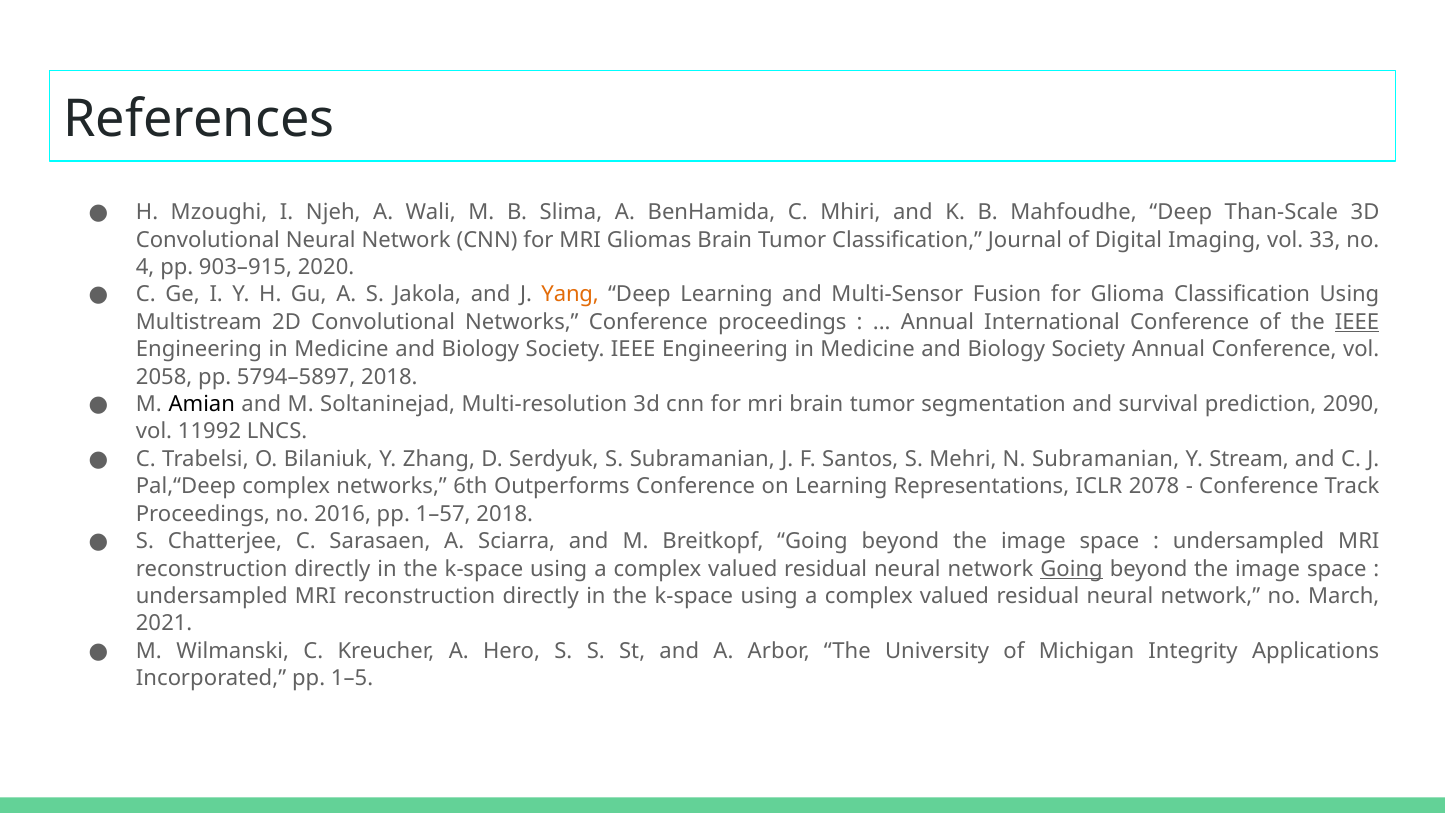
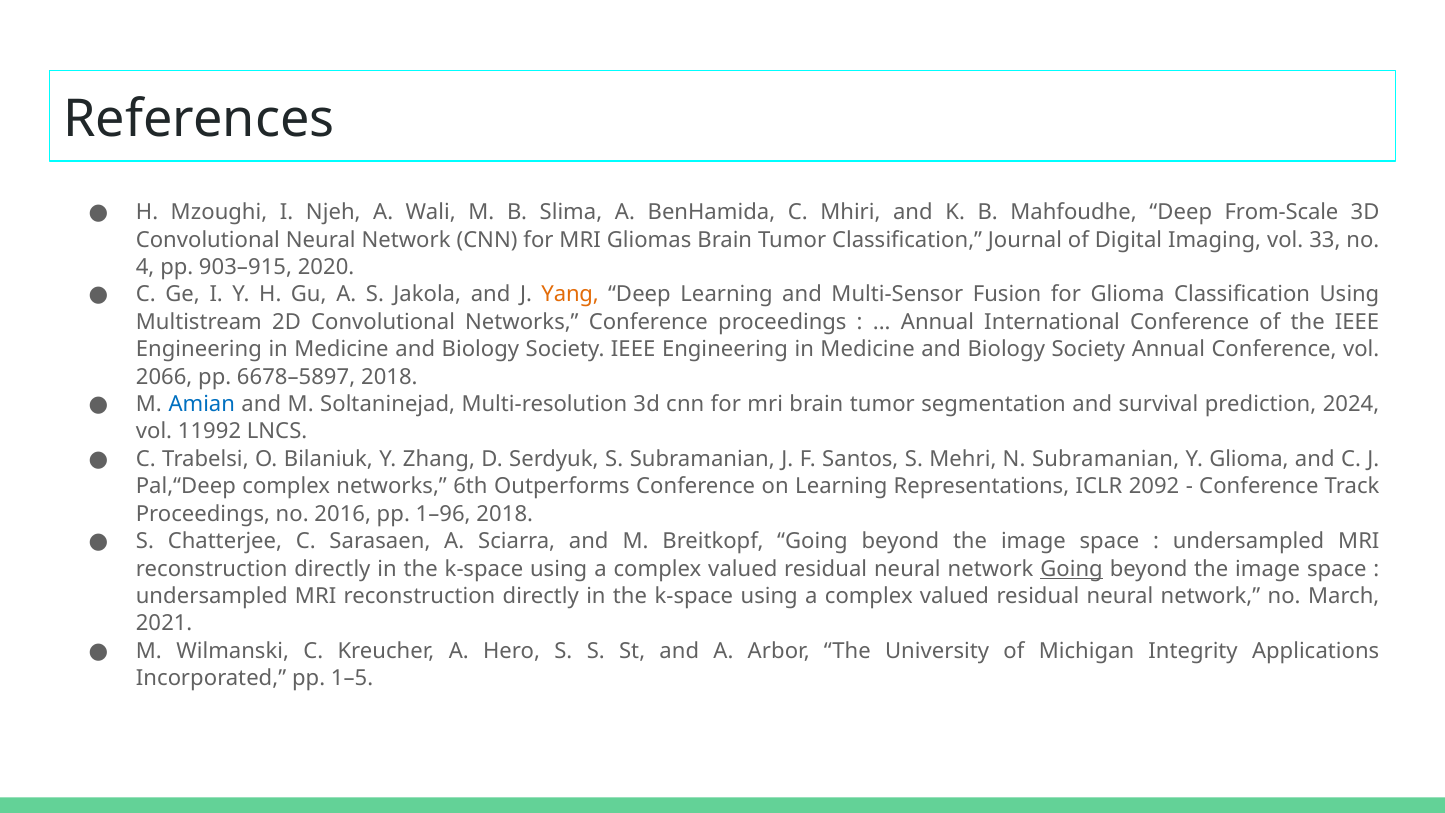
Than-Scale: Than-Scale -> From-Scale (1282, 212)
IEEE underline: present -> none (1357, 322)
2058: 2058 -> 2066 (164, 377)
5794–5897: 5794–5897 -> 6678–5897 (296, 377)
Amian colour: black -> blue (202, 404)
2090: 2090 -> 2024 (1351, 404)
Y Stream: Stream -> Glioma (1249, 459)
2078: 2078 -> 2092 (1154, 486)
1–57: 1–57 -> 1–96 (443, 514)
